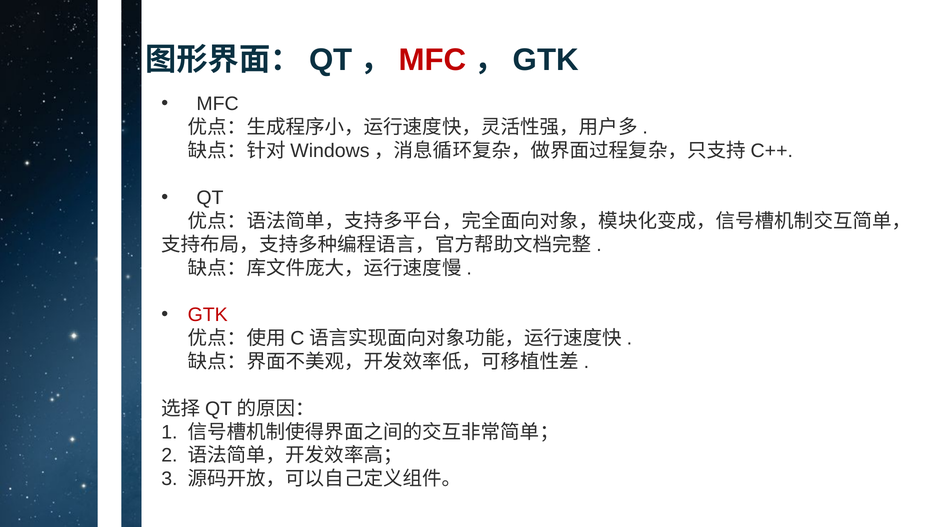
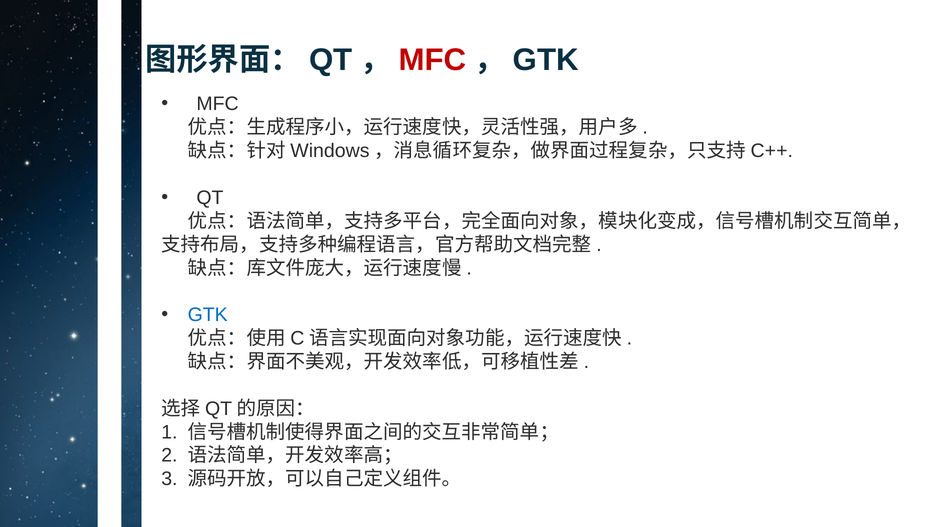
GTK colour: red -> blue (208, 315)
